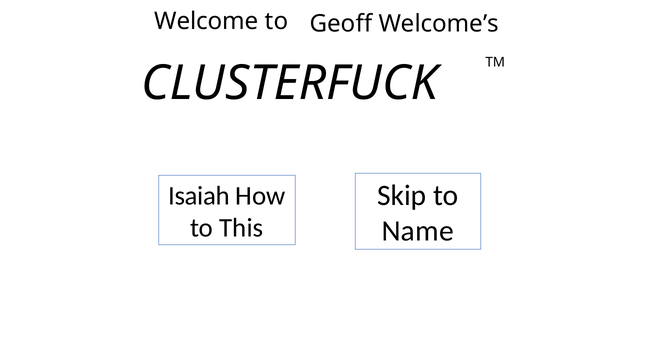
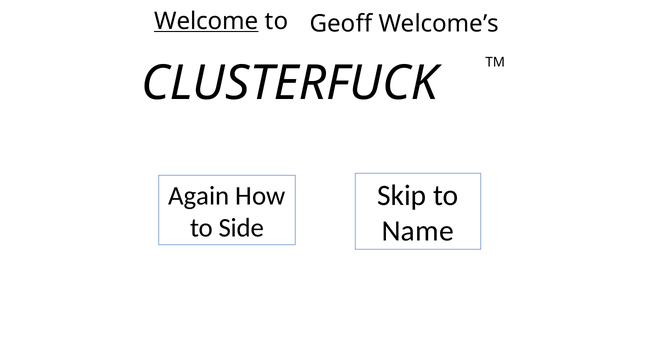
Welcome underline: none -> present (206, 21)
Isaiah: Isaiah -> Again (199, 196)
This: This -> Side (241, 228)
